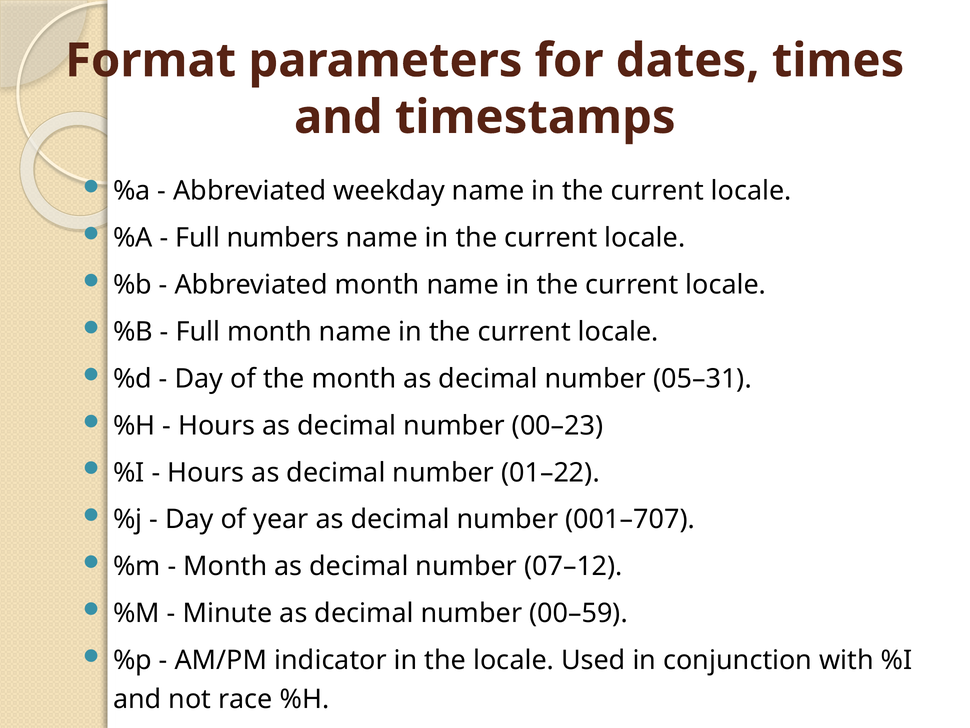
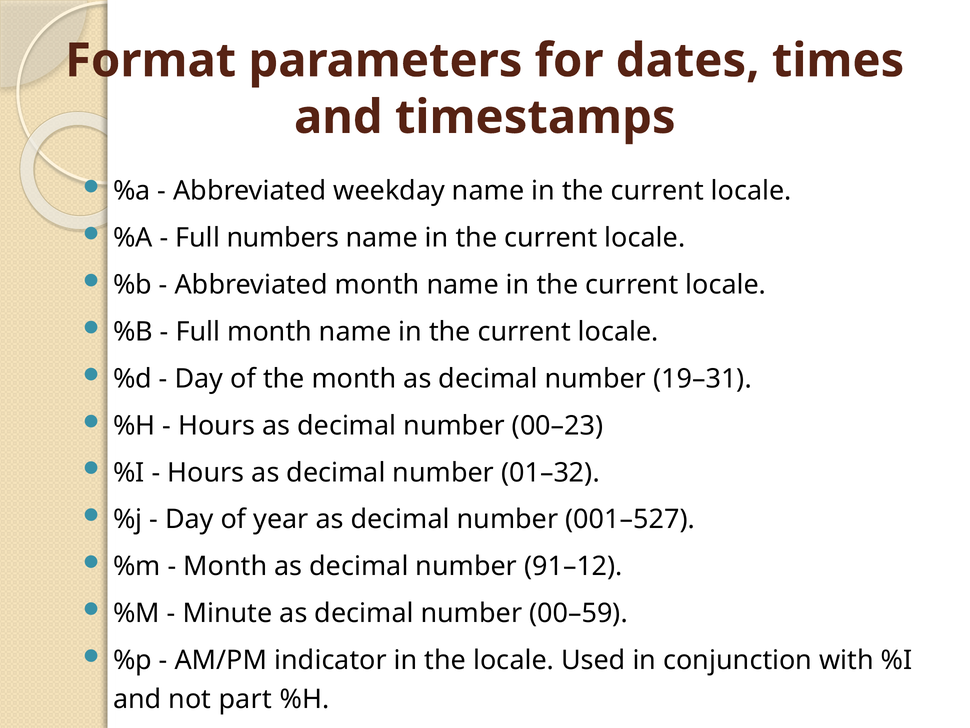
05–31: 05–31 -> 19–31 (702, 378)
01–22: 01–22 -> 01–32 (550, 472)
001–707: 001–707 -> 001–527 (630, 519)
07–12: 07–12 -> 91–12 (573, 566)
race: race -> part (245, 699)
